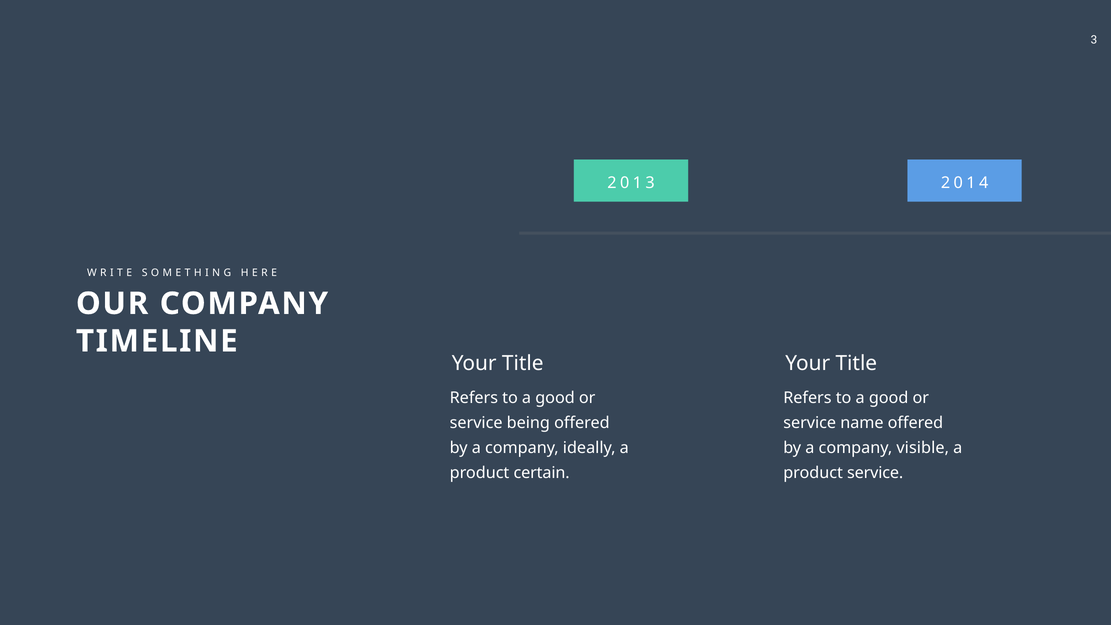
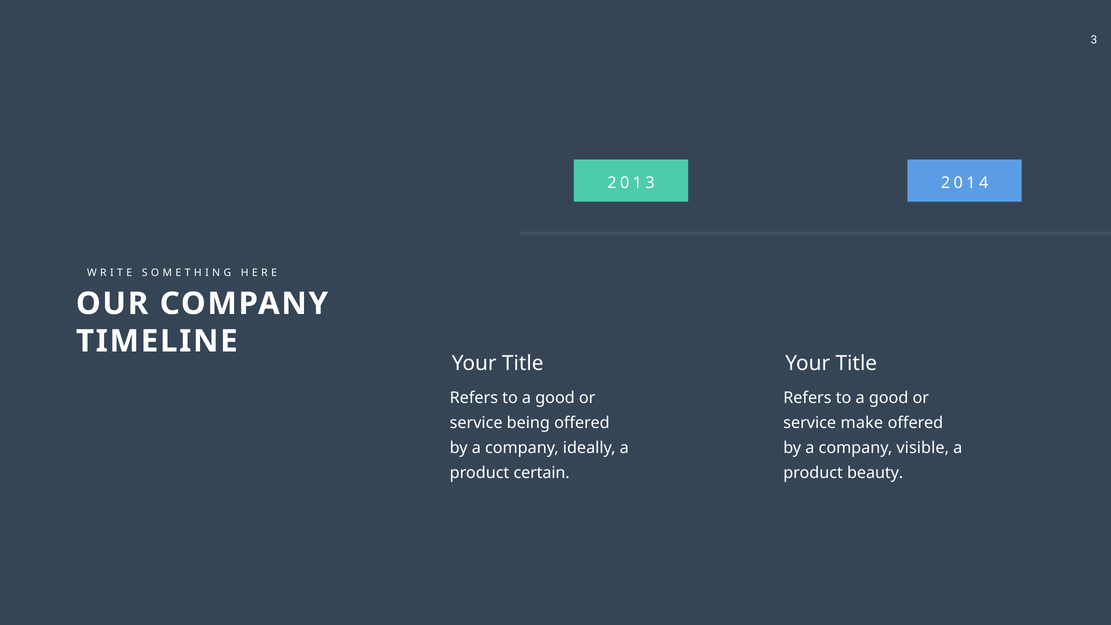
name: name -> make (862, 423)
product service: service -> beauty (875, 473)
